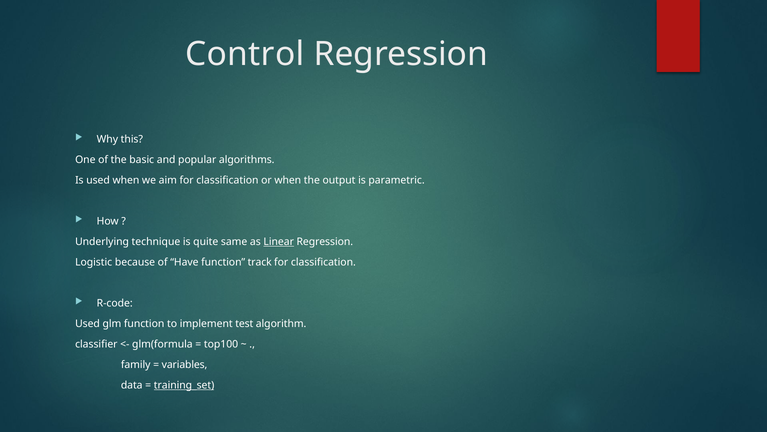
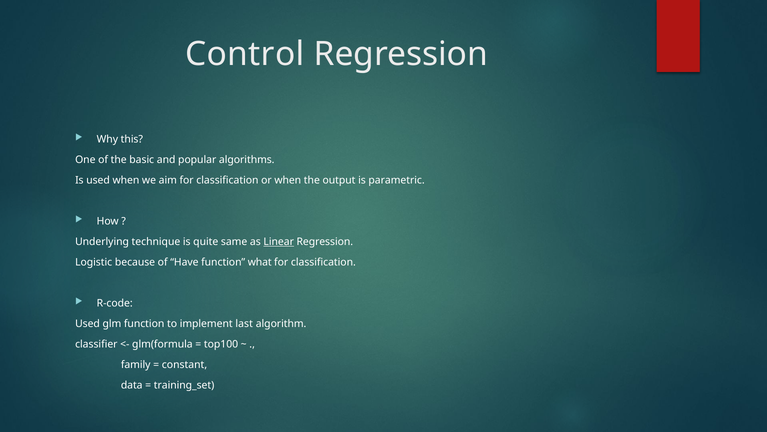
track: track -> what (260, 262)
test: test -> last (244, 323)
variables: variables -> constant (185, 364)
training_set underline: present -> none (184, 385)
